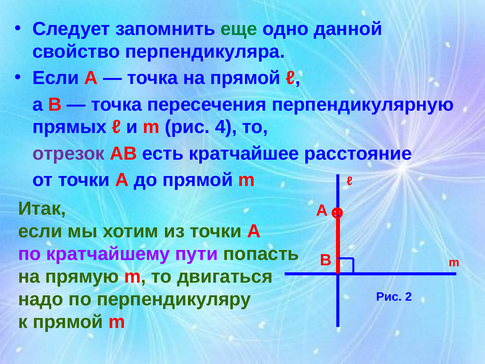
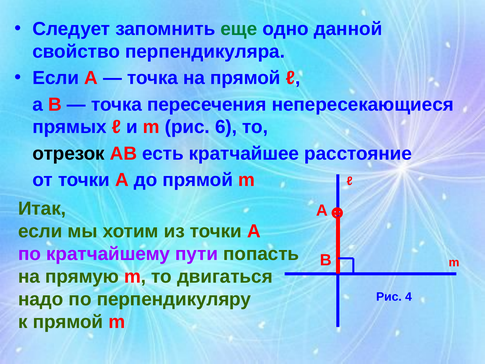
перпендикулярную: перпендикулярную -> непересекающиеся (363, 104)
4: 4 -> 6 (226, 127)
отрезок colour: purple -> black (69, 153)
2: 2 -> 4 (409, 297)
